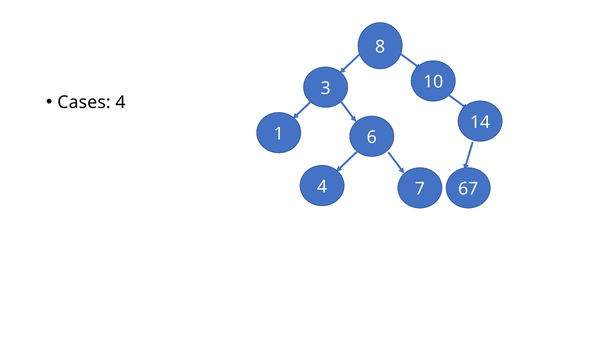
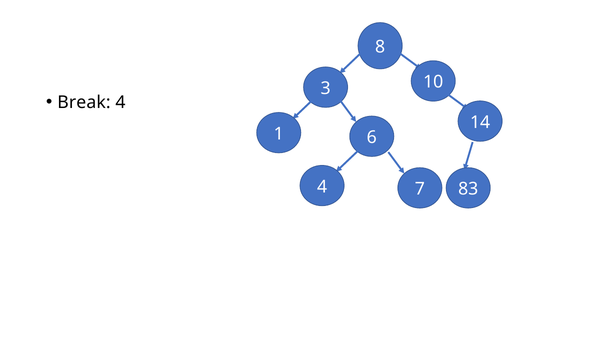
Cases: Cases -> Break (84, 102)
67: 67 -> 83 (468, 189)
